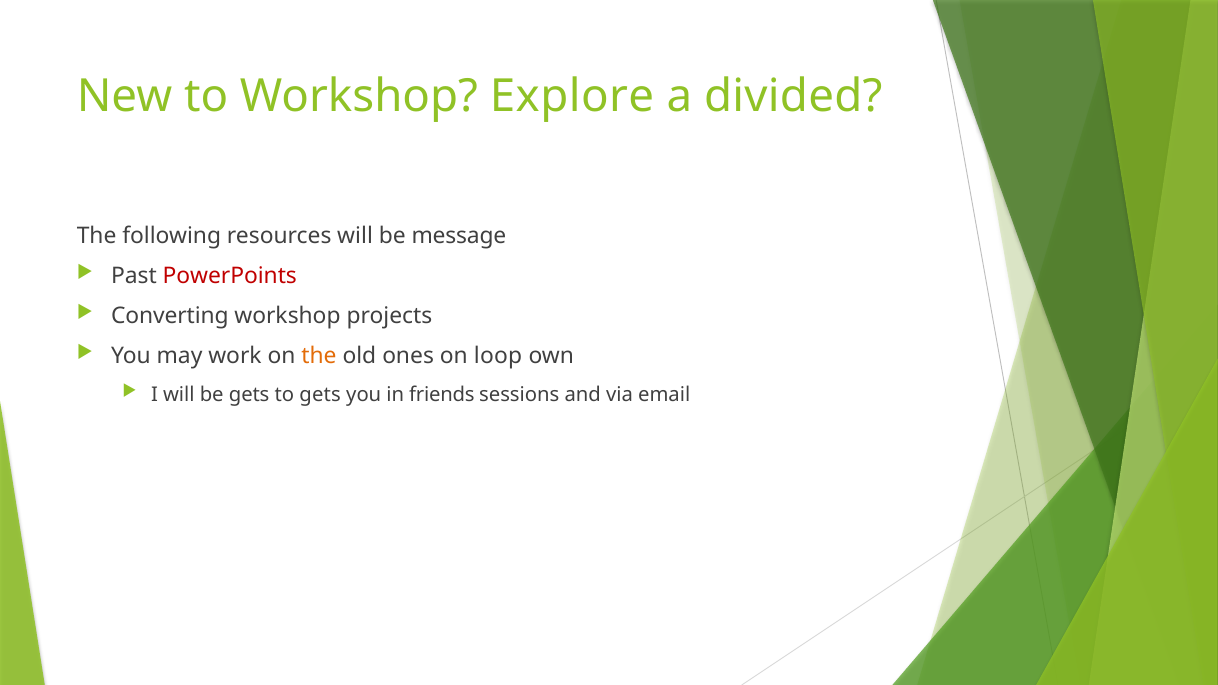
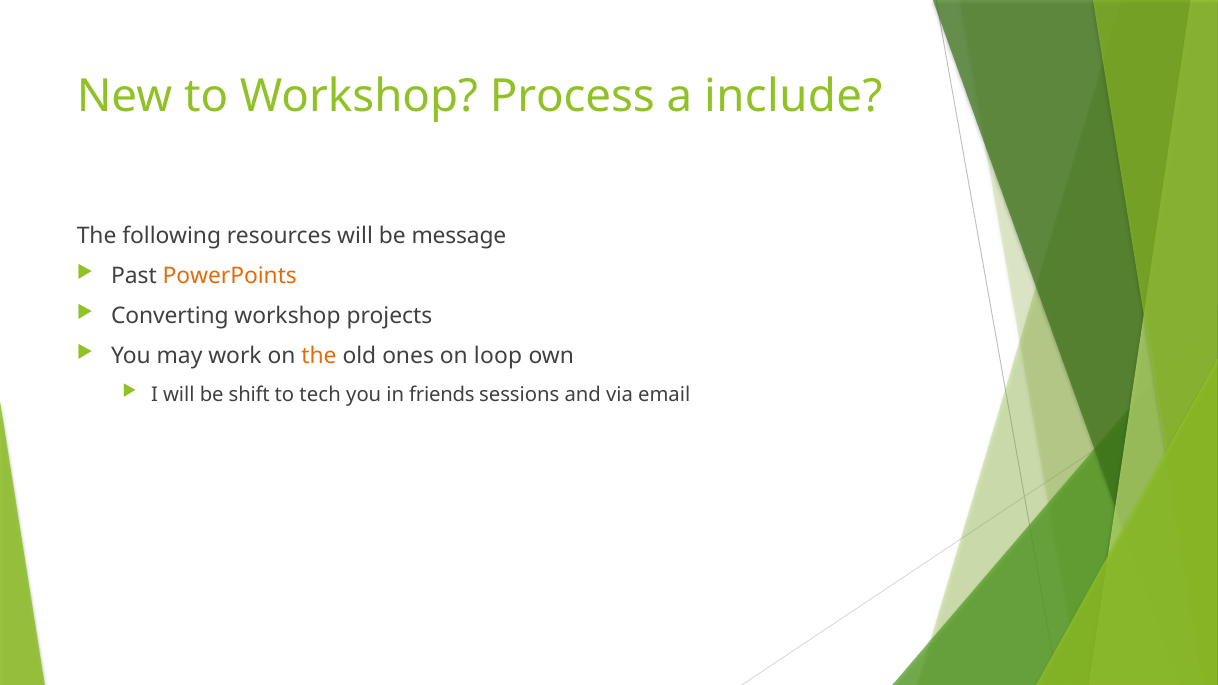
Explore: Explore -> Process (572, 96)
divided: divided -> include (793, 96)
PowerPoints colour: red -> orange (230, 276)
be gets: gets -> shift (249, 394)
to gets: gets -> tech (320, 394)
